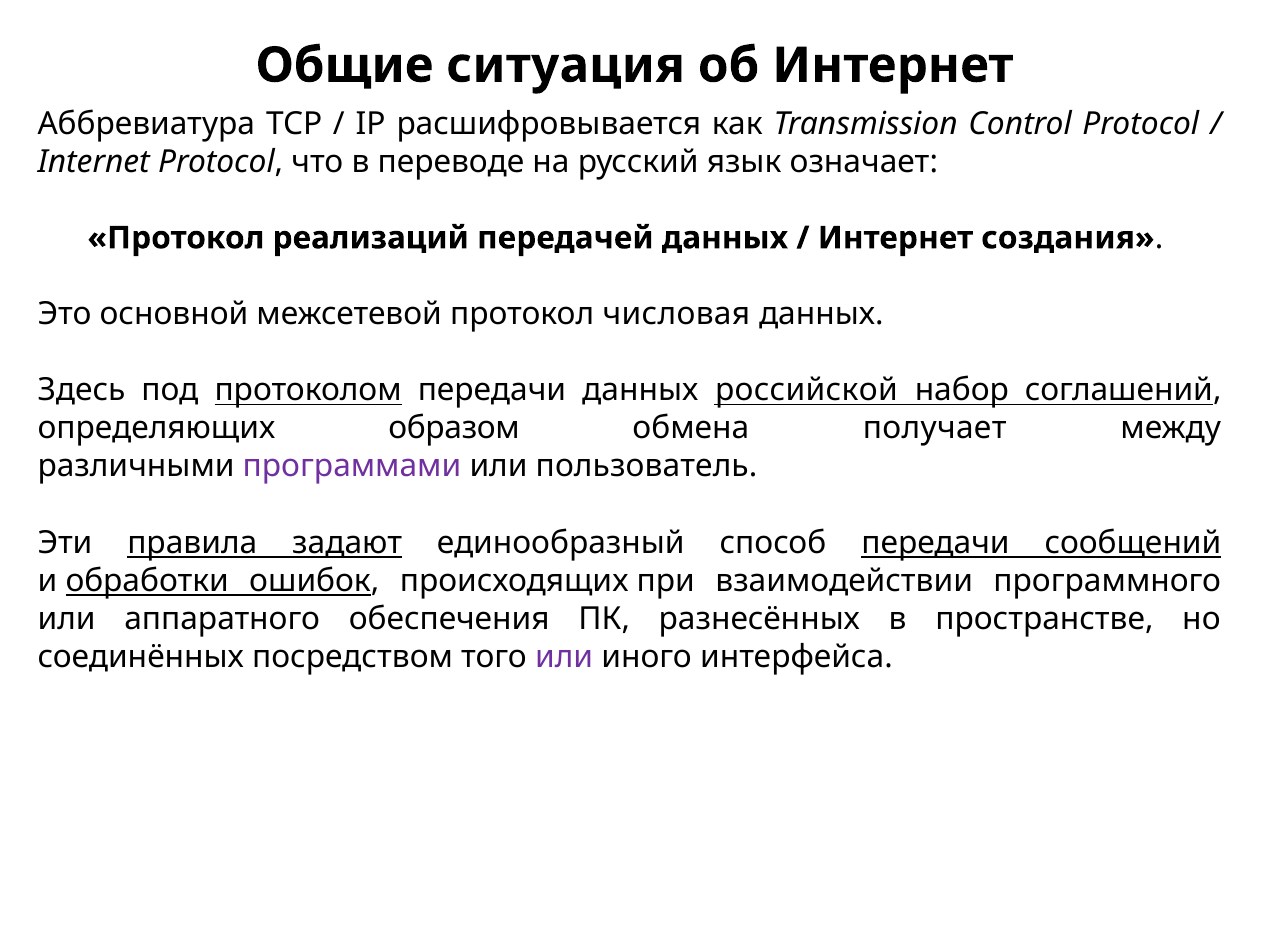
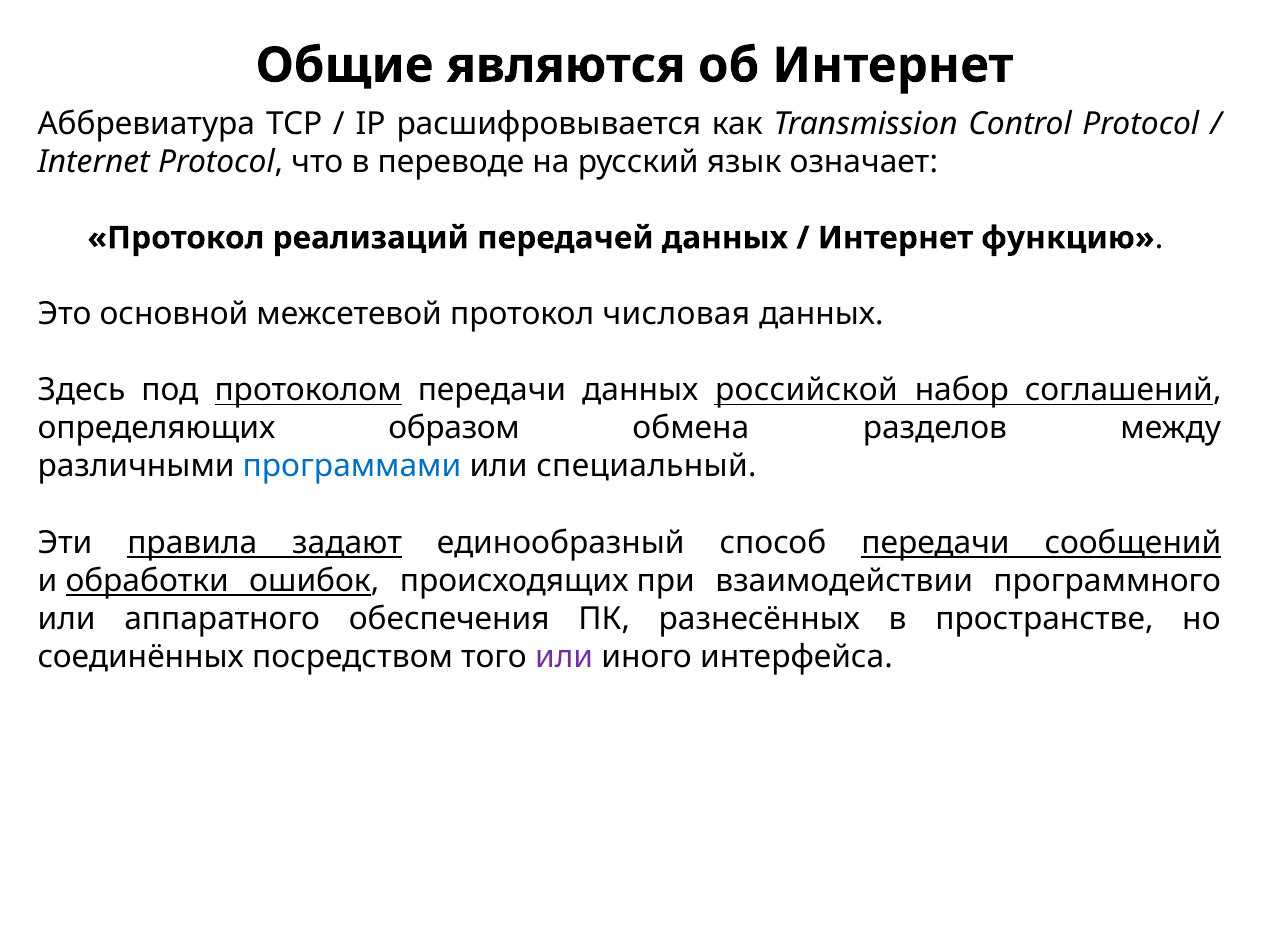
ситуация: ситуация -> являются (566, 65)
создания: создания -> функцию (1068, 238)
получает: получает -> разделов (935, 428)
программами colour: purple -> blue (352, 466)
пользователь: пользователь -> специальный (646, 466)
